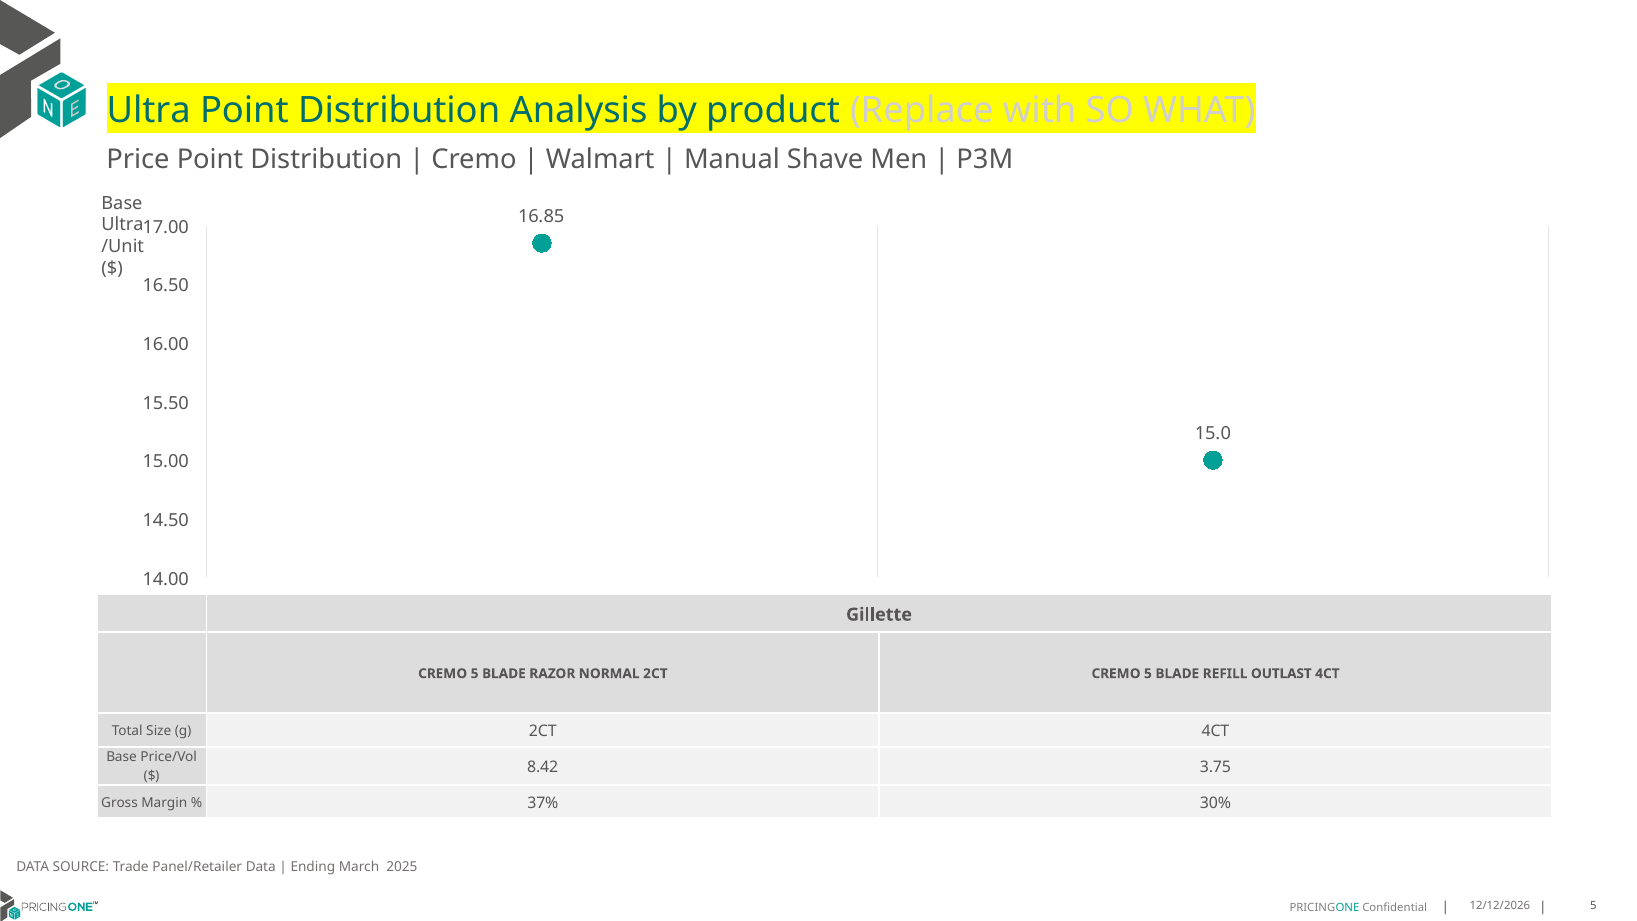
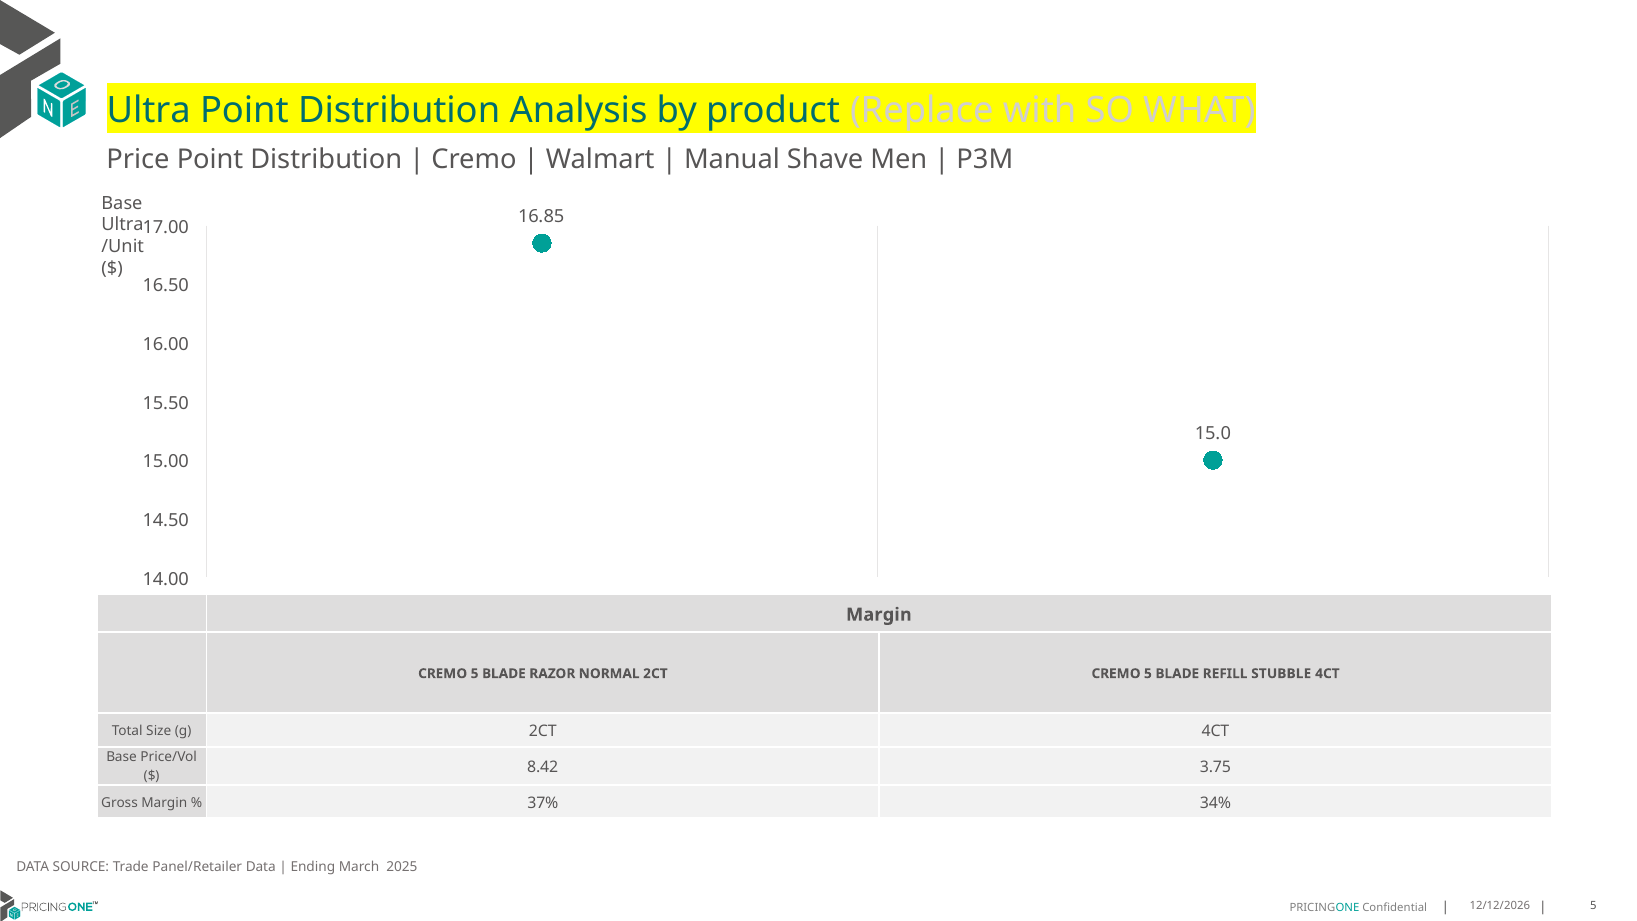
Gillette: Gillette -> Margin (879, 615)
OUTLAST: OUTLAST -> STUBBLE (1281, 673)
30%: 30% -> 34% (1216, 803)
